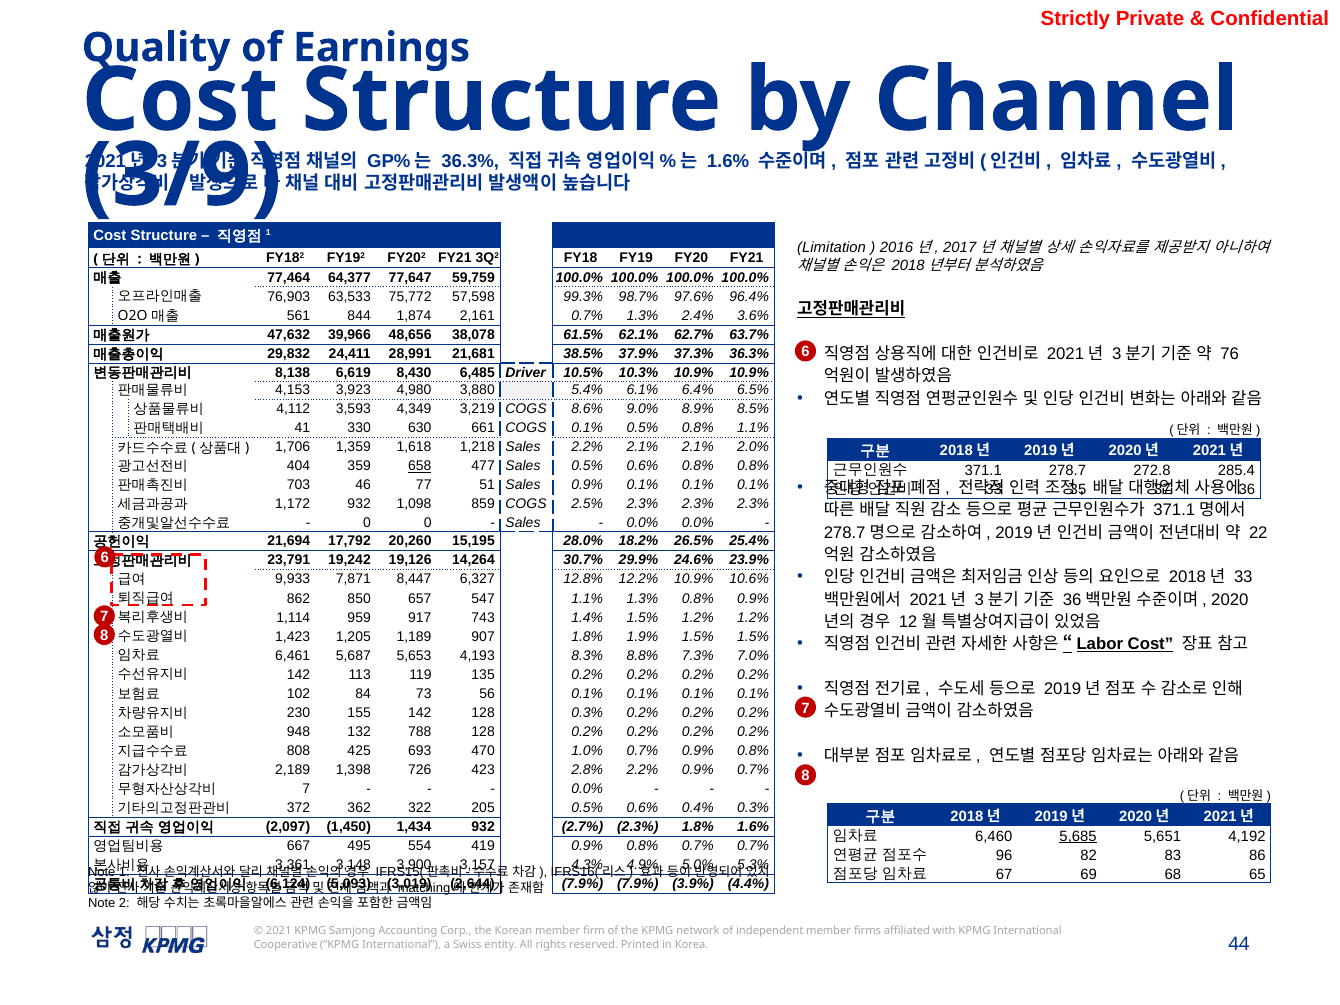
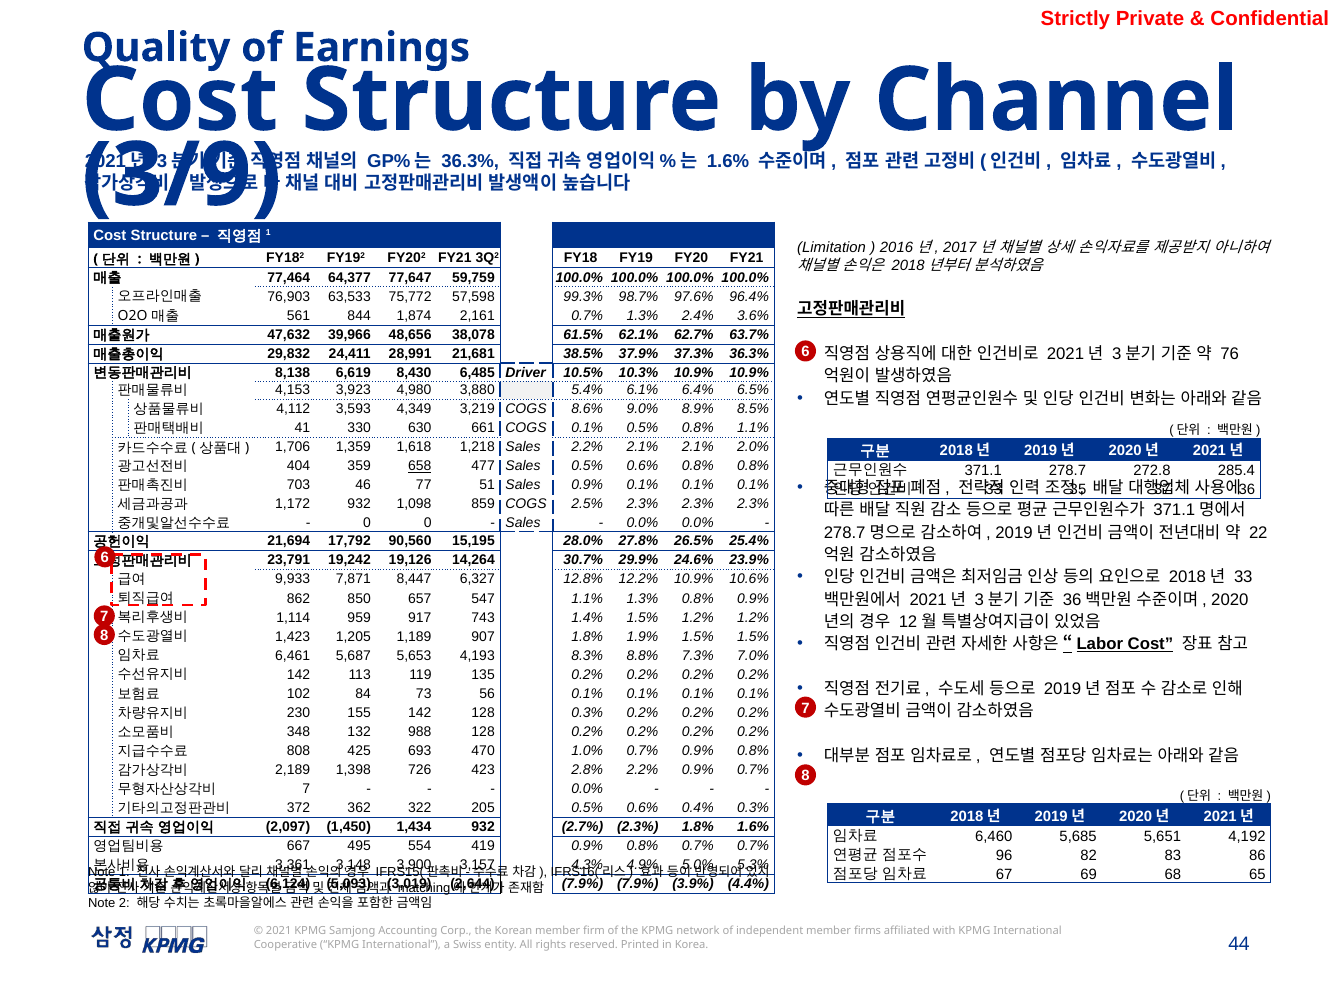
20,260: 20,260 -> 90,560 (410, 541)
18.2%: 18.2% -> 27.8% (639, 541)
948: 948 -> 348 (298, 732)
788: 788 -> 988 (420, 732)
5,685 underline: present -> none (1078, 836)
